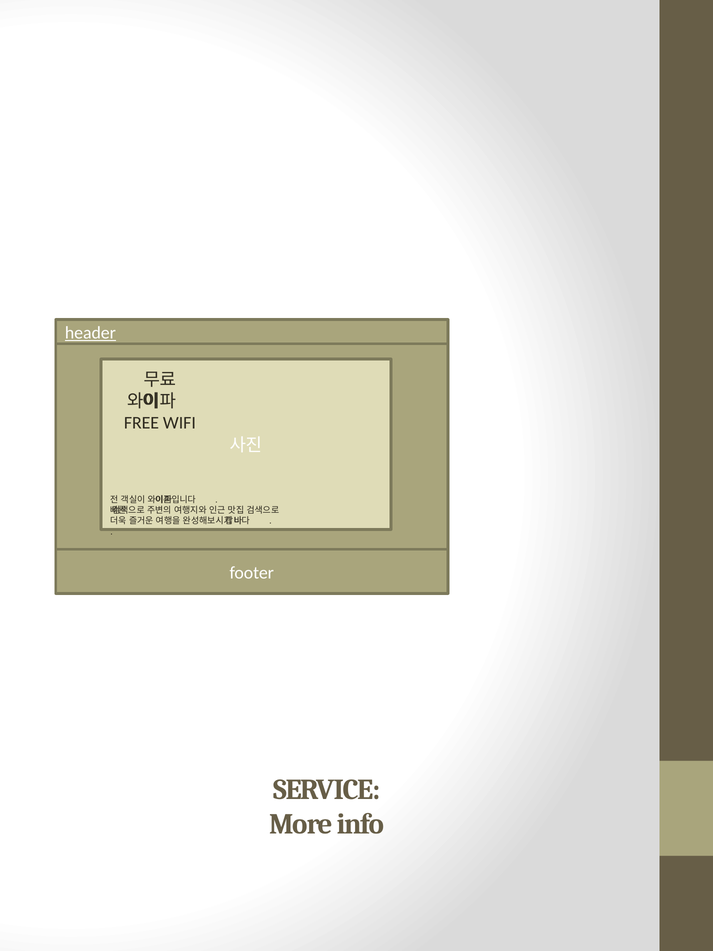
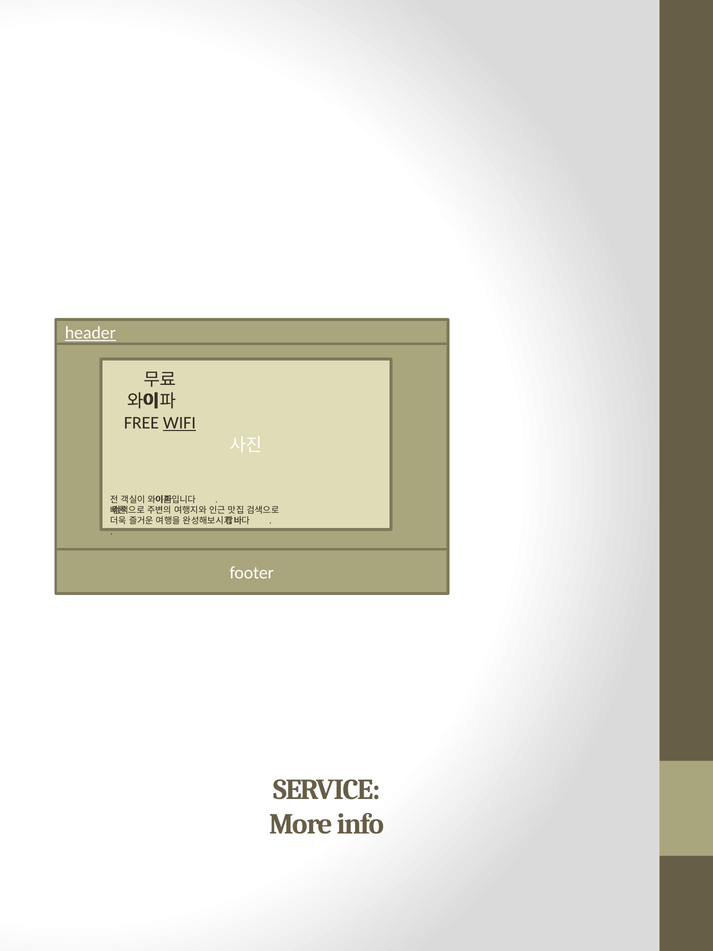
WIFI underline: none -> present (179, 423)
